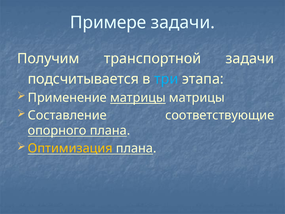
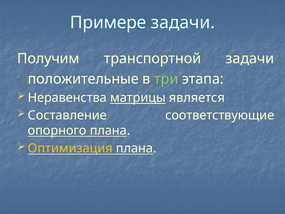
подсчитывается: подсчитывается -> положительные (83, 79)
три colour: light blue -> light green (166, 79)
Применение: Применение -> Неравенства (67, 98)
матрицы матрицы: матрицы -> является (197, 98)
